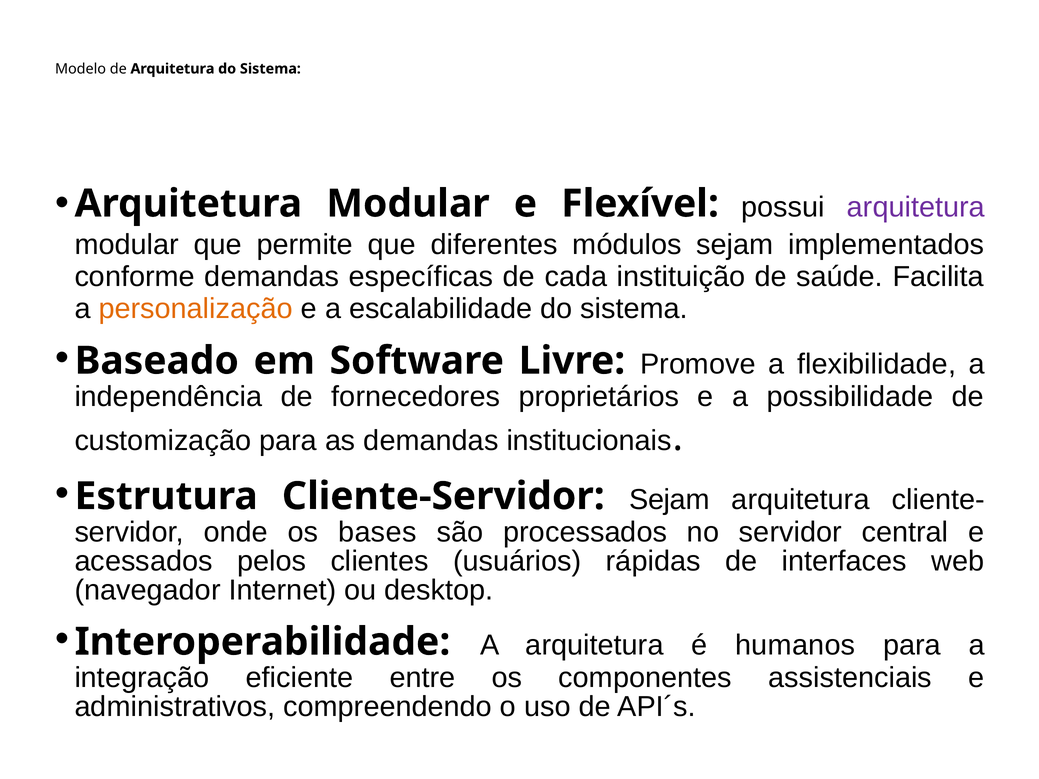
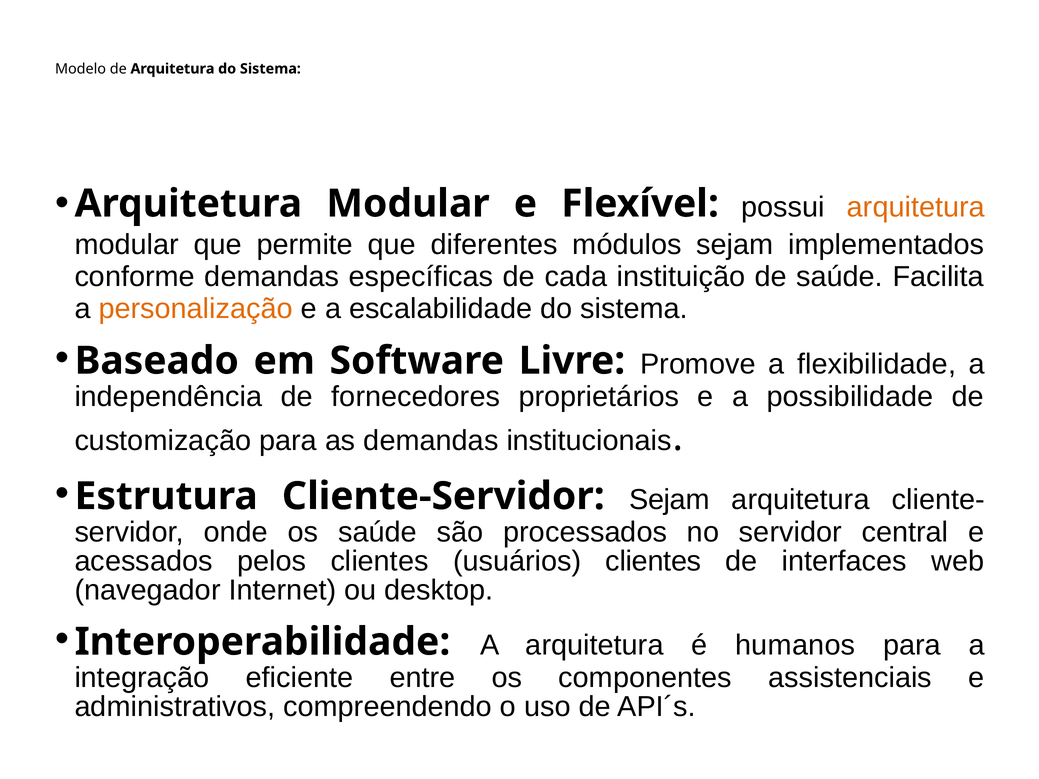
arquitetura colour: purple -> orange (916, 207)
os bases: bases -> saúde (378, 533)
usuários rápidas: rápidas -> clientes (653, 561)
